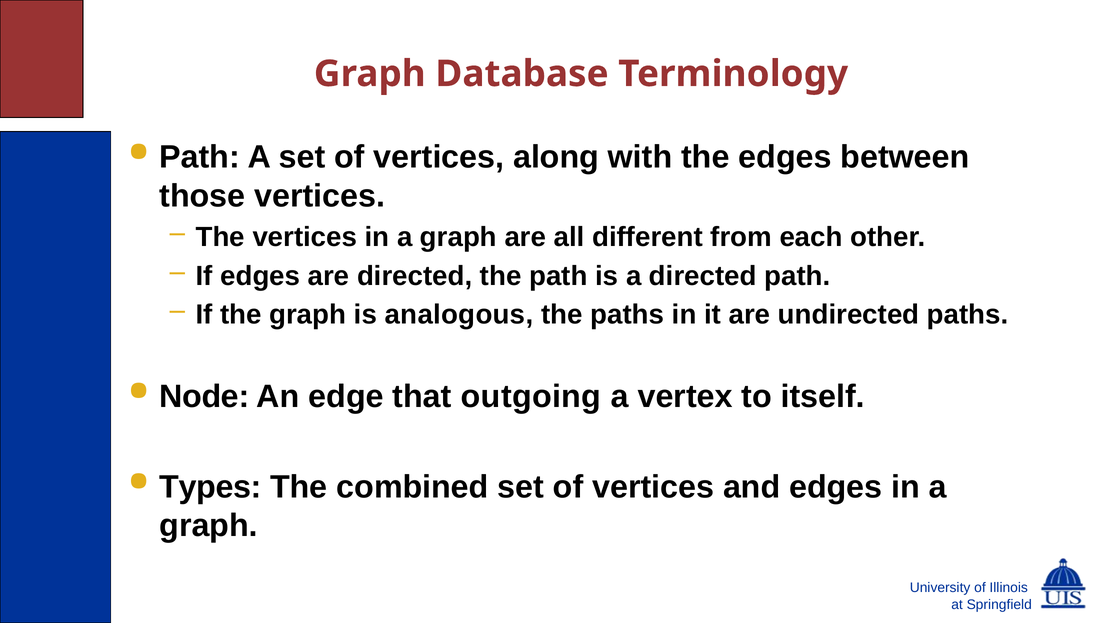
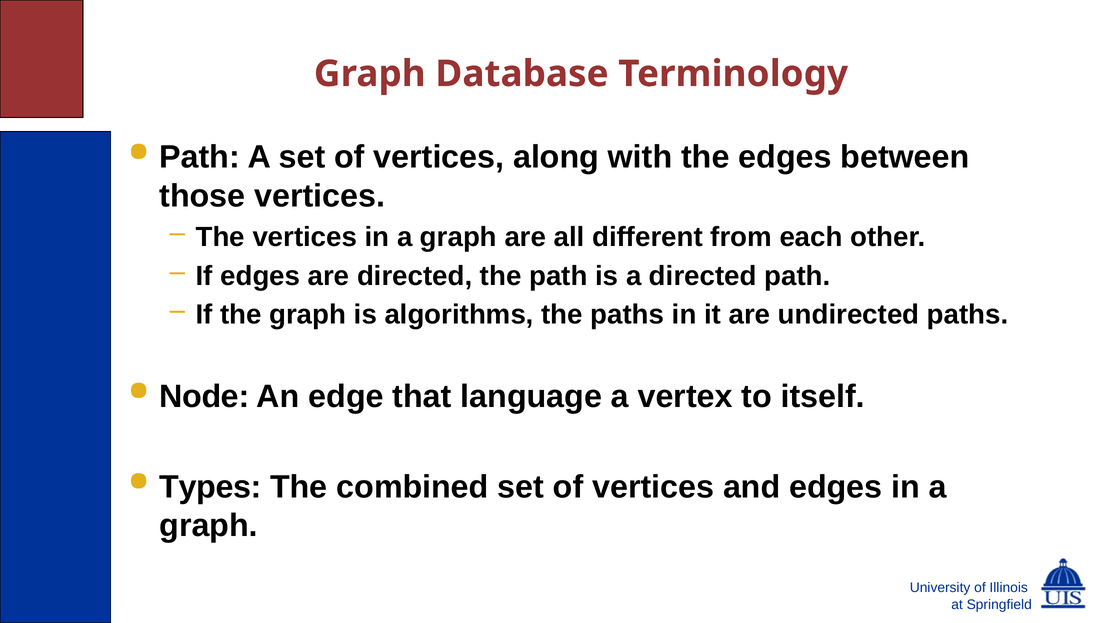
analogous: analogous -> algorithms (459, 315)
outgoing: outgoing -> language (531, 396)
